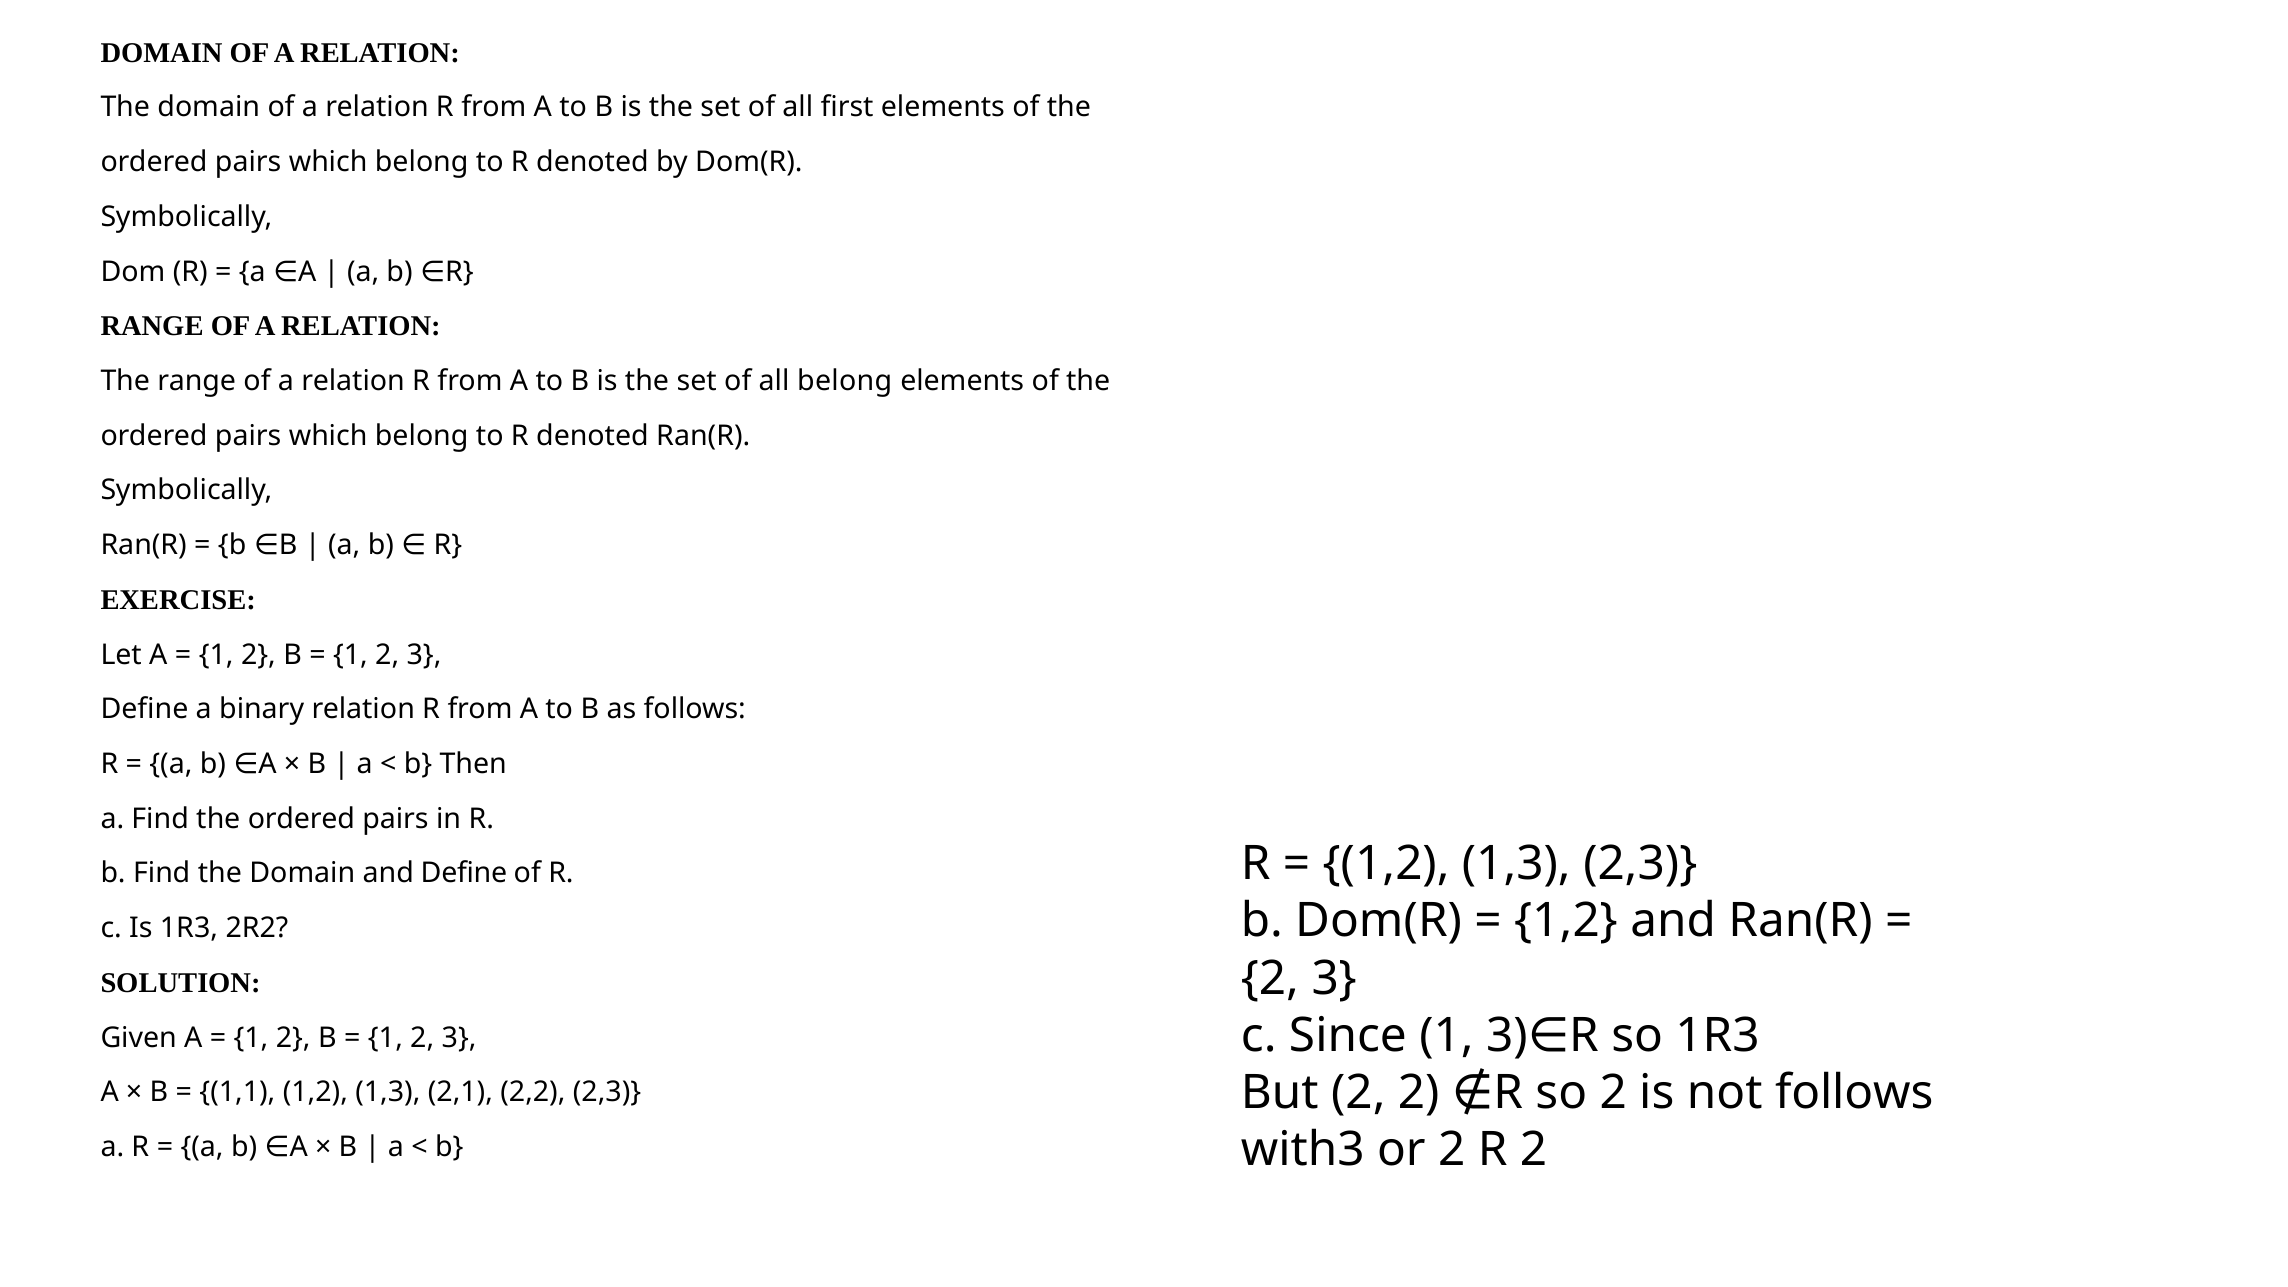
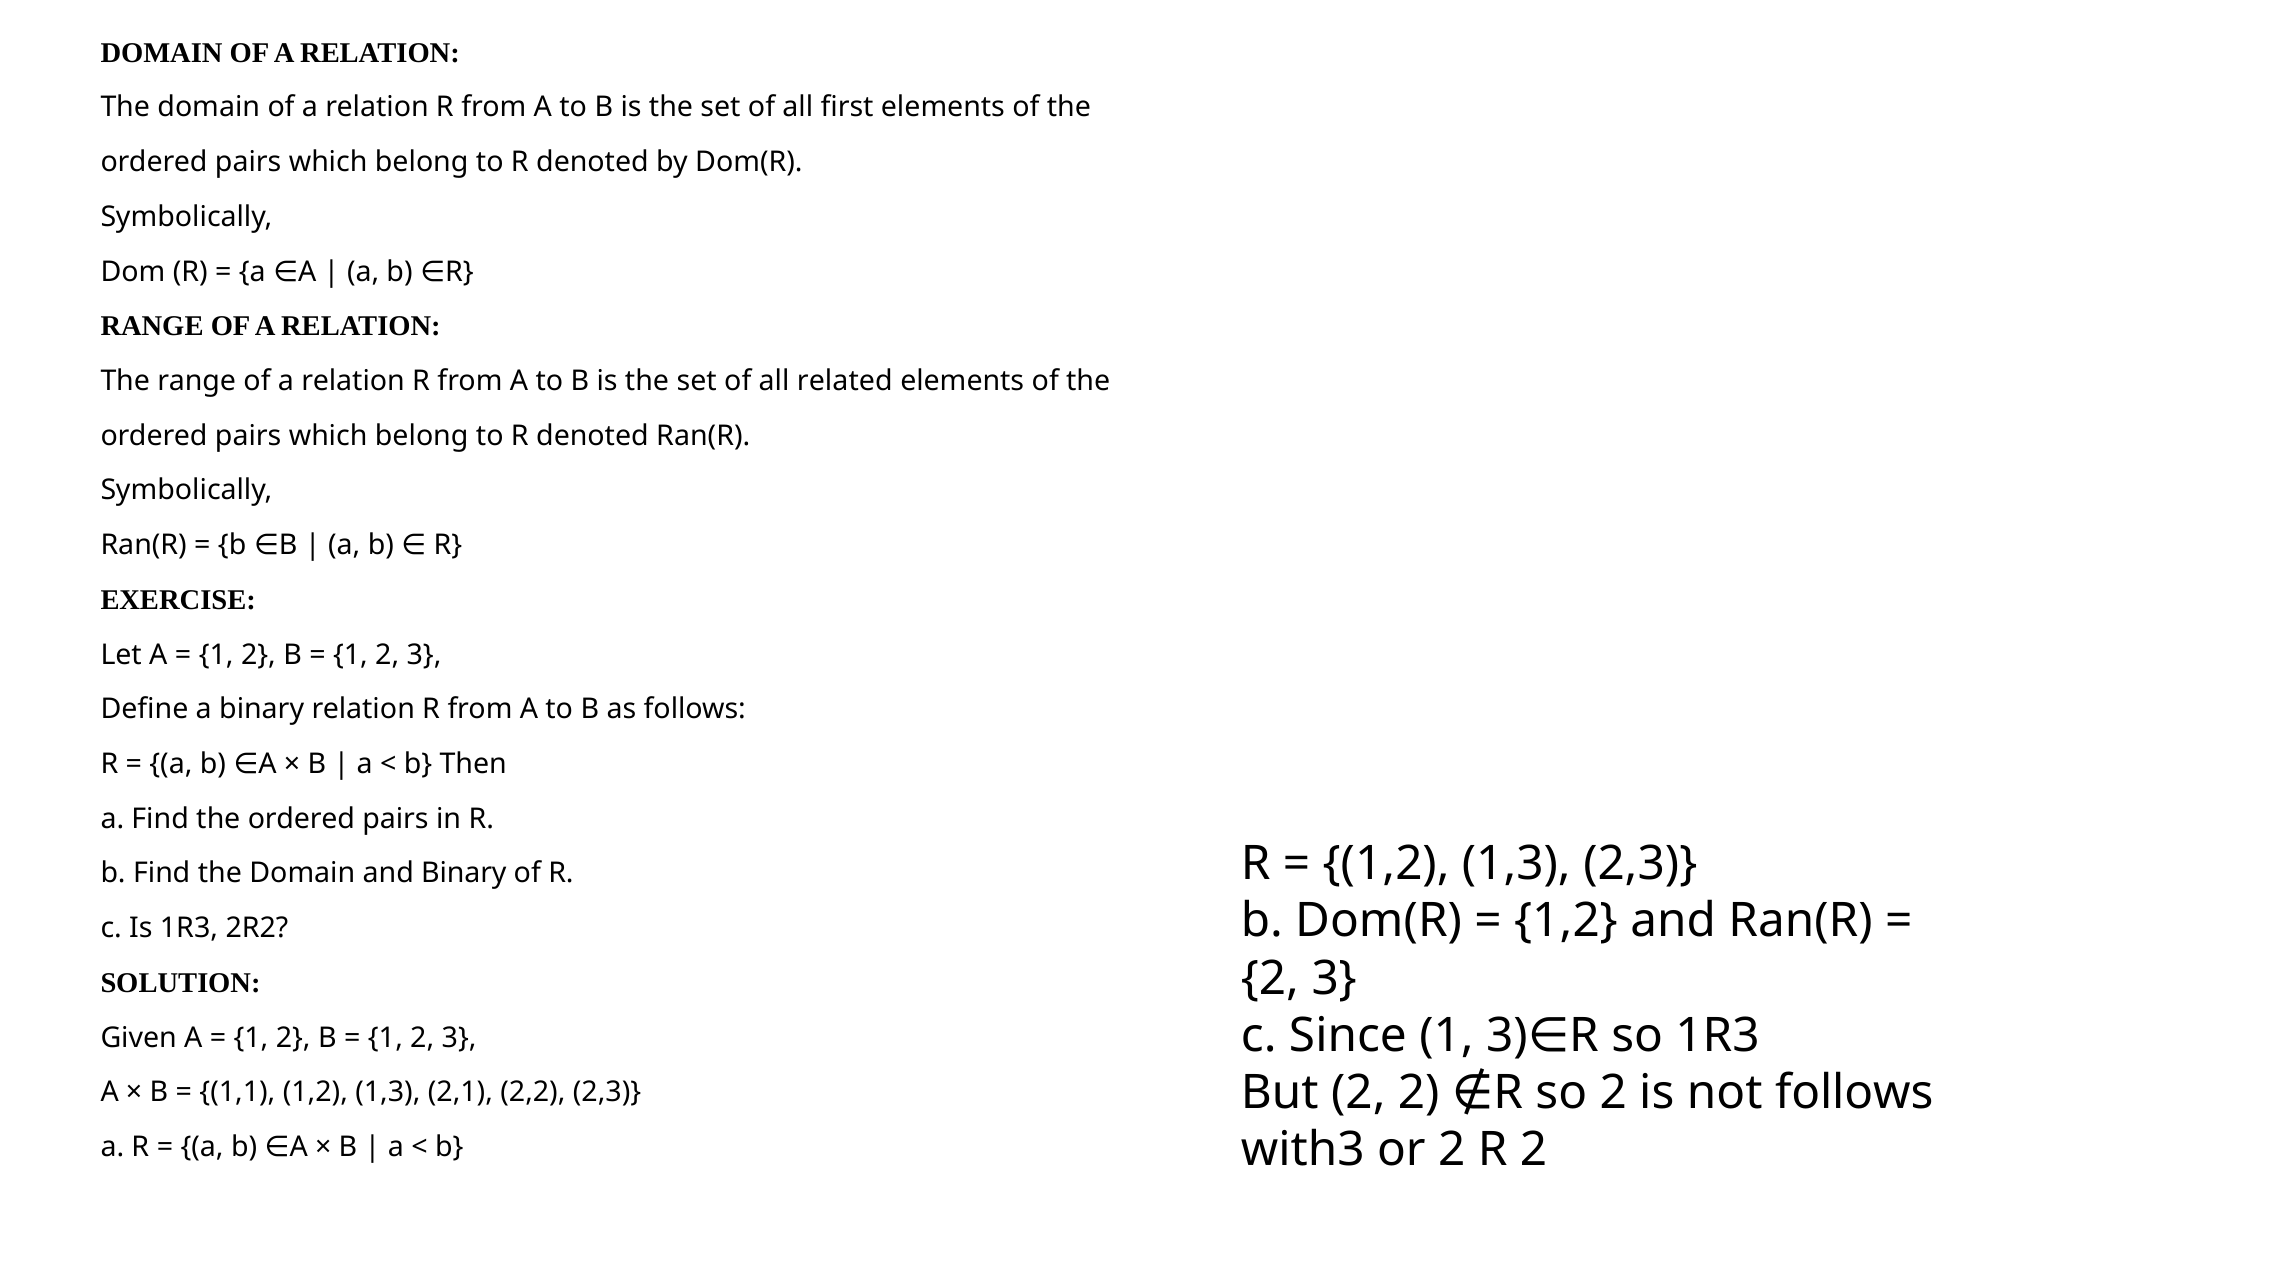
all belong: belong -> related (845, 381)
and Define: Define -> Binary (464, 874)
